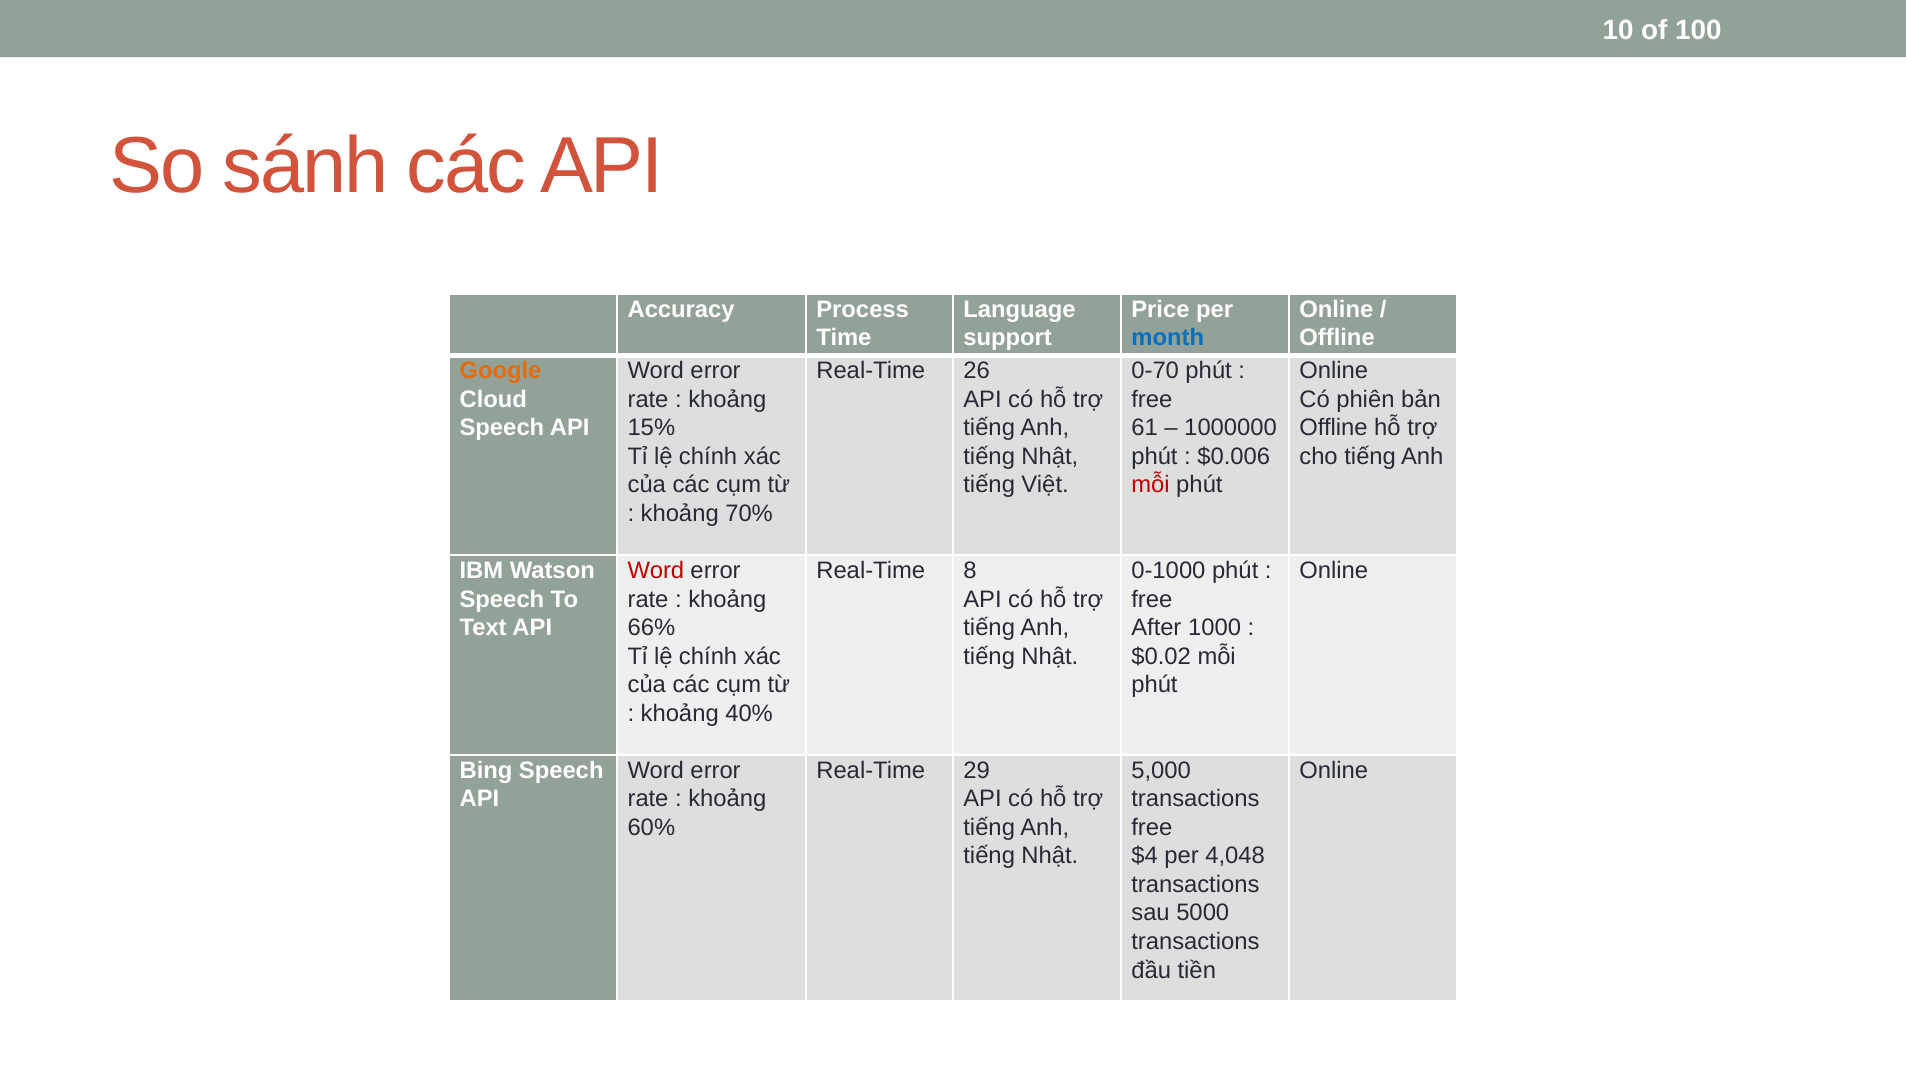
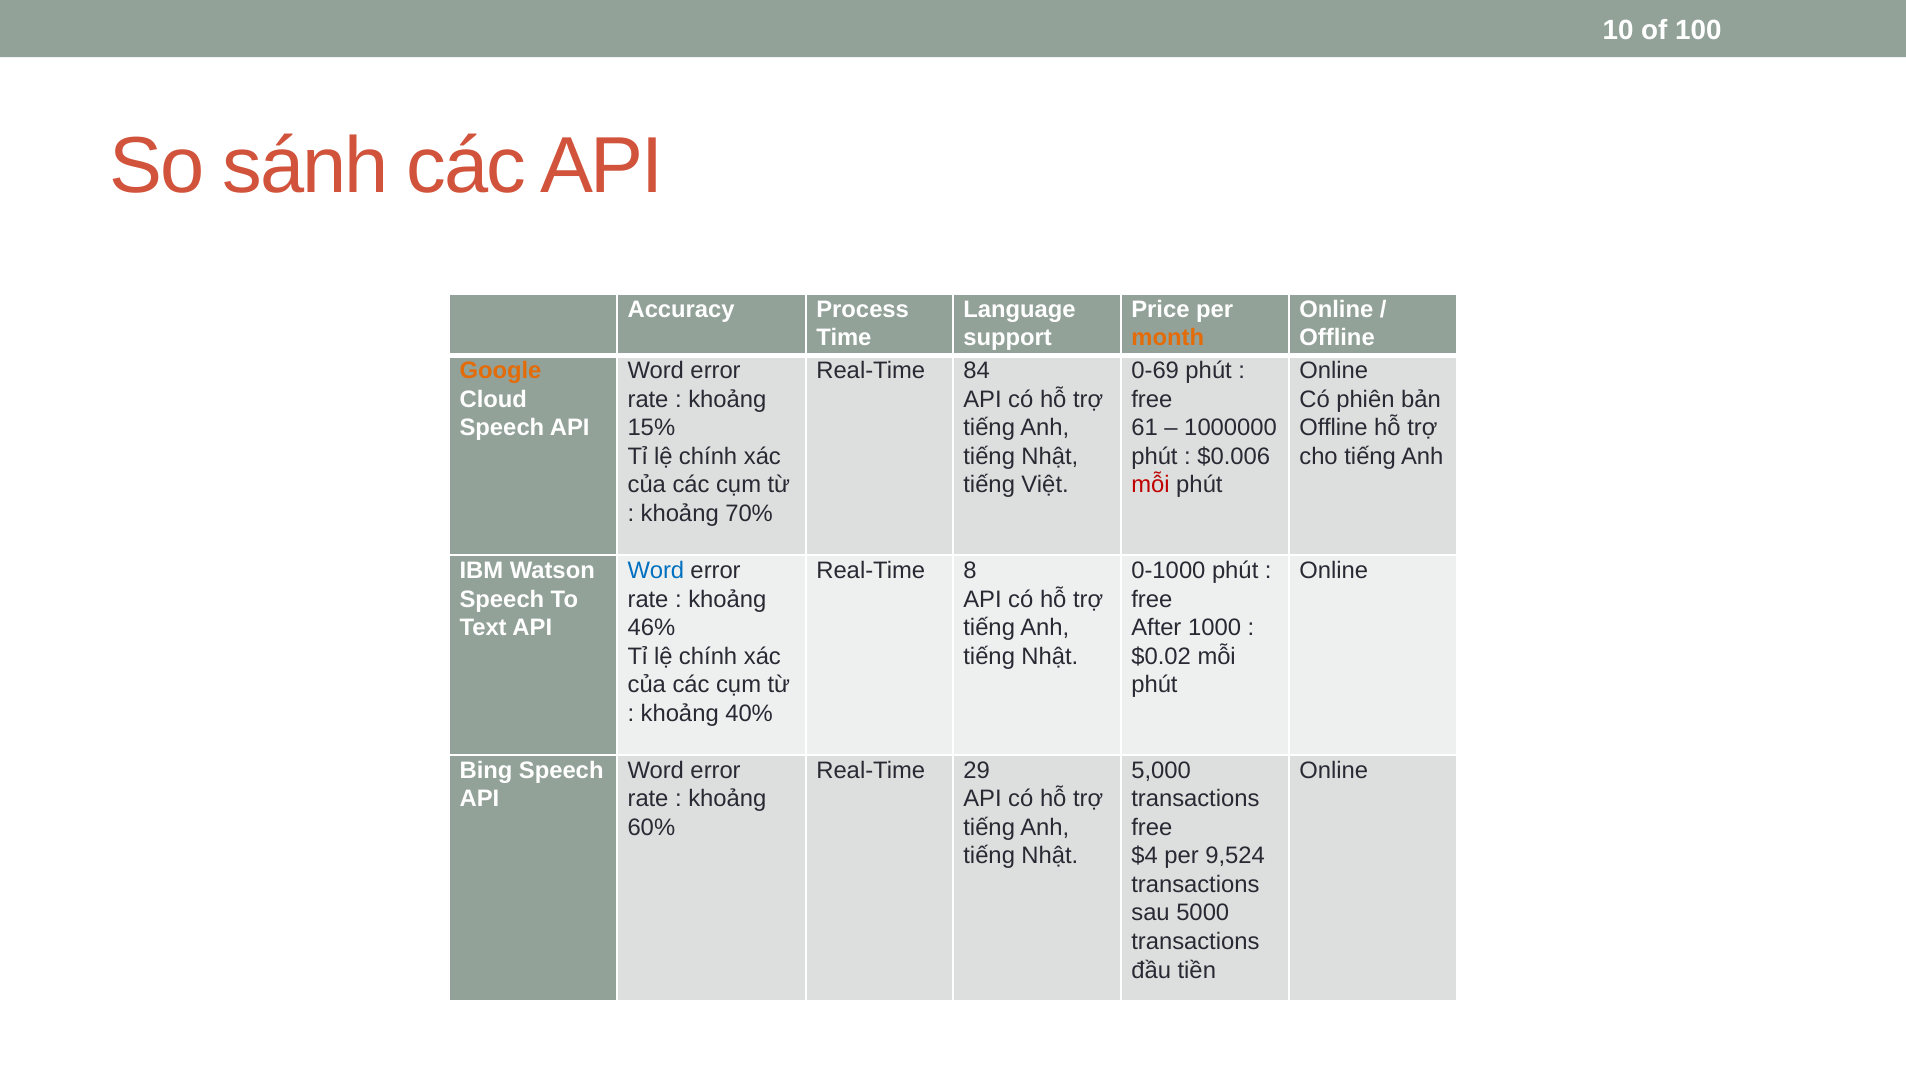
month colour: blue -> orange (1168, 338)
26: 26 -> 84 (977, 371)
0-70: 0-70 -> 0-69 (1155, 371)
Word colour: red -> blue (656, 571)
66%: 66% -> 46% (651, 628)
4,048: 4,048 -> 9,524 (1235, 856)
